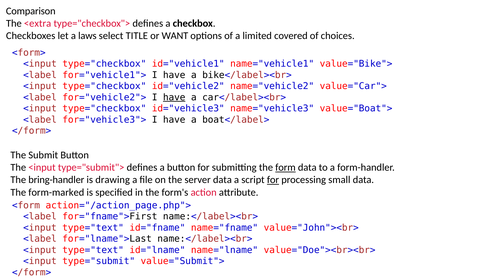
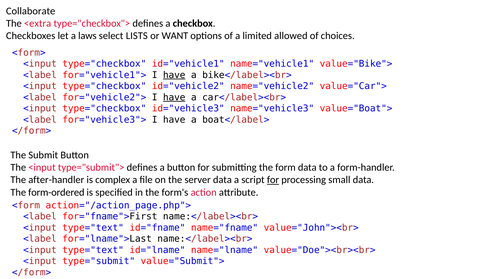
Comparison: Comparison -> Collaborate (31, 11)
TITLE: TITLE -> LISTS (137, 36)
covered: covered -> allowed (291, 36)
have underline: none -> present (174, 75)
form underline: present -> none (285, 167)
bring-handler: bring-handler -> after-handler (56, 180)
drawing: drawing -> complex (113, 180)
form-marked: form-marked -> form-ordered (56, 192)
